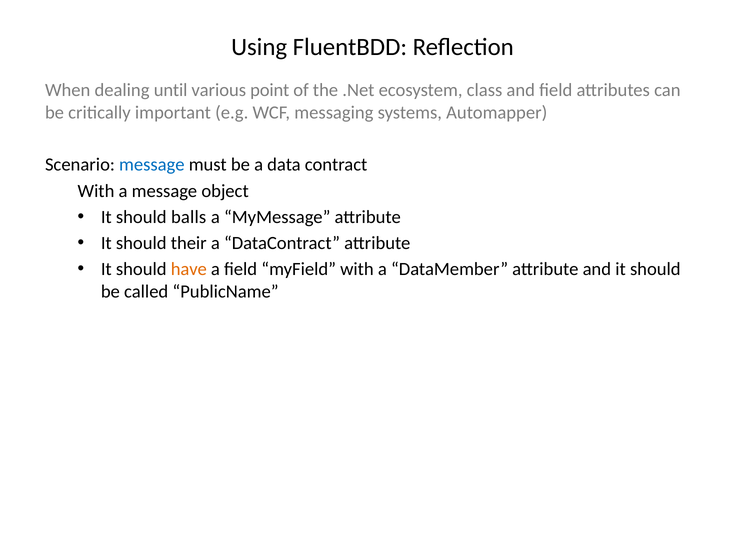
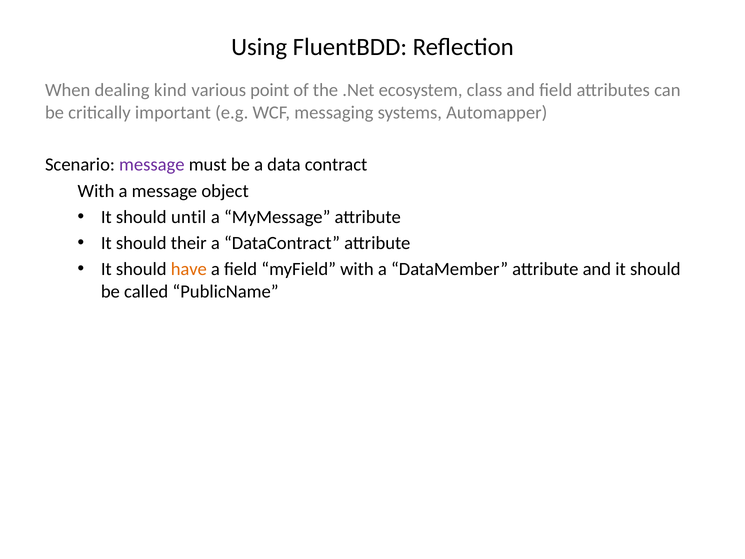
until: until -> kind (170, 90)
message colour: blue -> purple (152, 165)
balls: balls -> until (189, 217)
